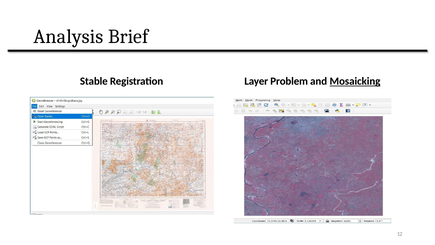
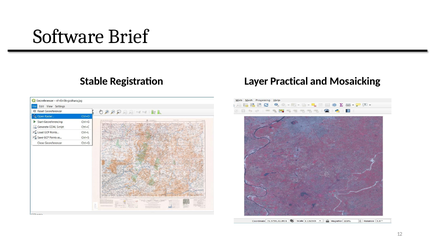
Analysis: Analysis -> Software (69, 36)
Problem: Problem -> Practical (289, 81)
Mosaicking underline: present -> none (355, 81)
